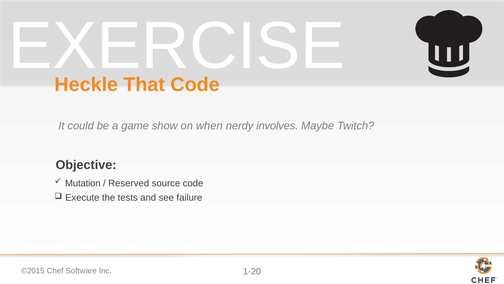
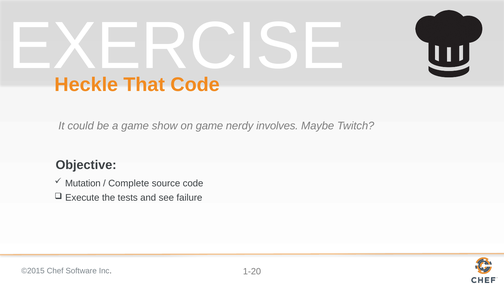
on when: when -> game (209, 126)
Reserved: Reserved -> Complete (129, 183)
